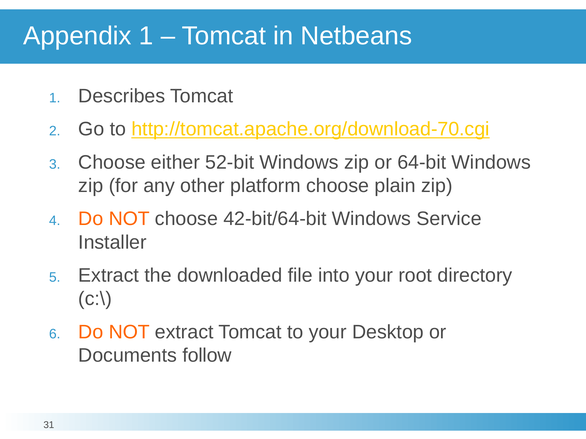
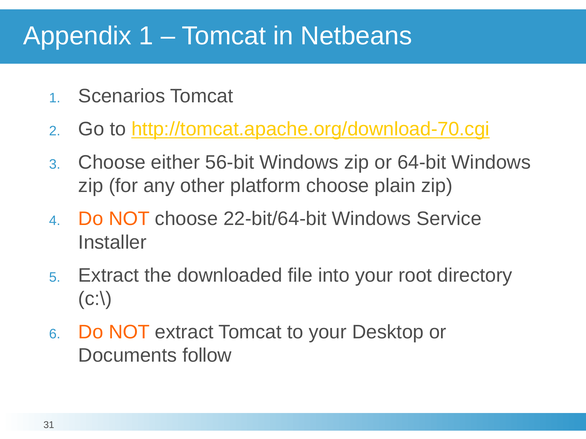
Describes: Describes -> Scenarios (122, 96)
52-bit: 52-bit -> 56-bit (230, 162)
42-bit/64-bit: 42-bit/64-bit -> 22-bit/64-bit (275, 219)
